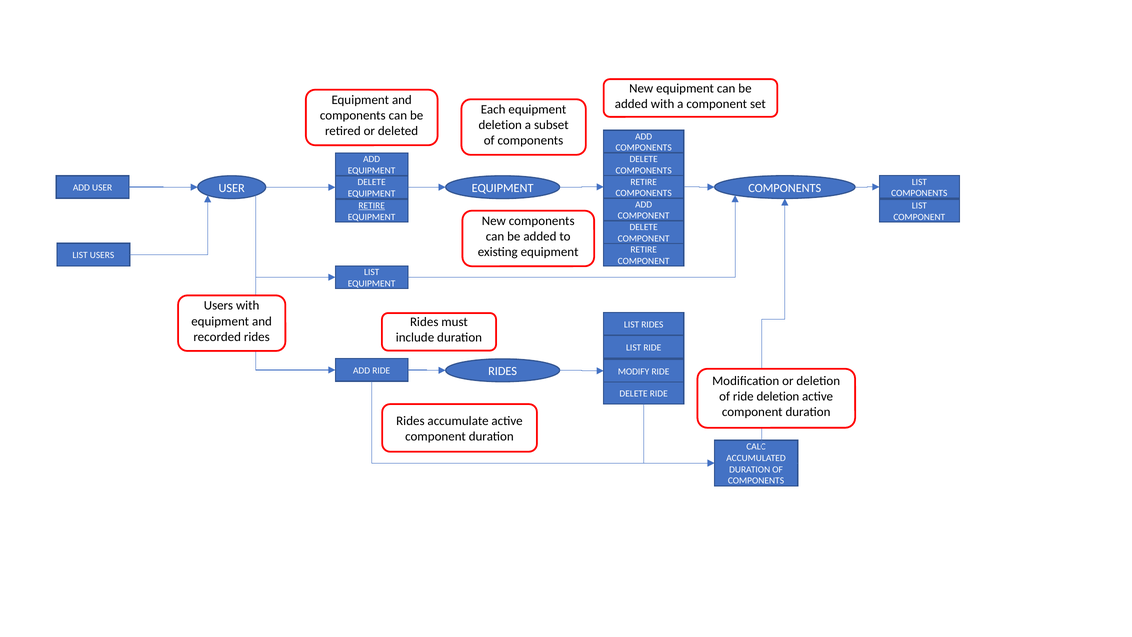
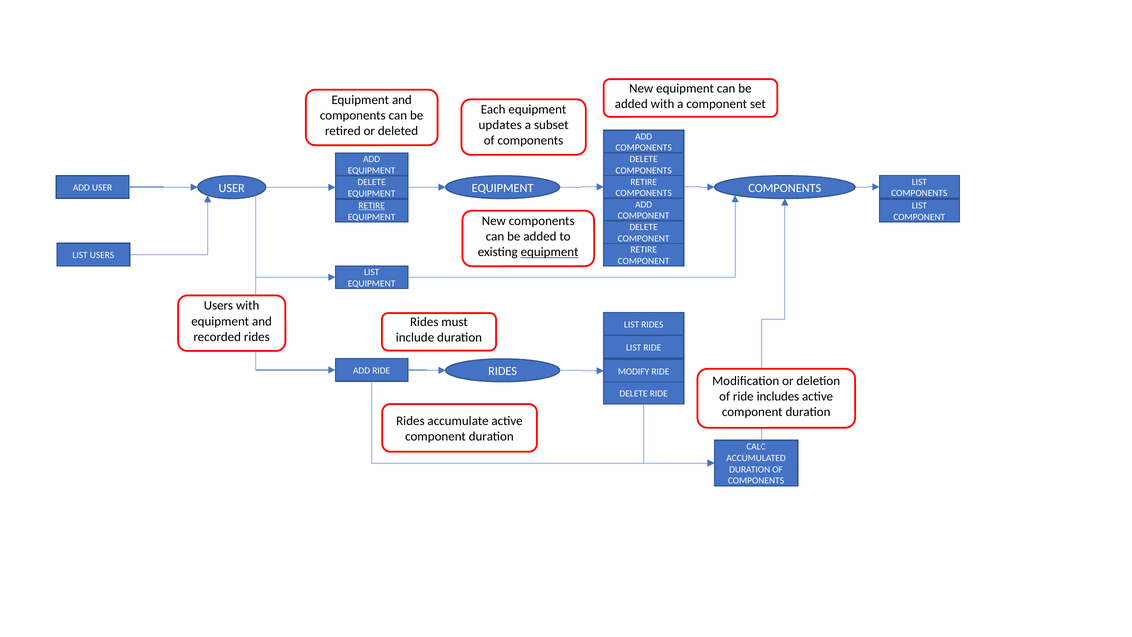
deletion: deletion -> updates (500, 125)
equipment underline: none -> present (550, 252)
ride deletion: deletion -> includes (778, 396)
